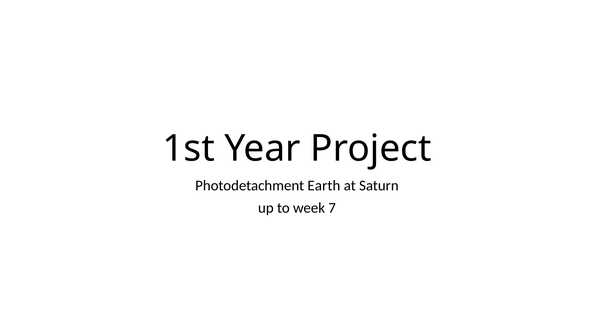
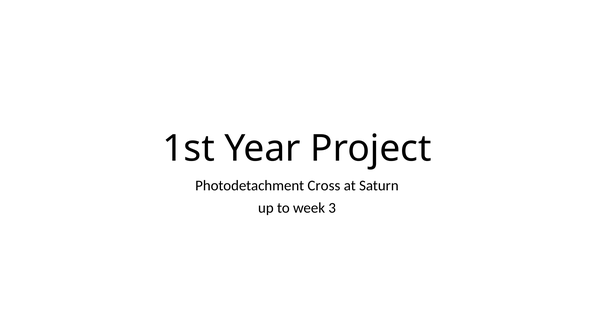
Earth: Earth -> Cross (324, 186)
7: 7 -> 3 (332, 208)
